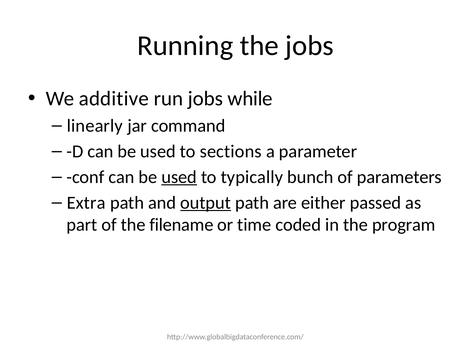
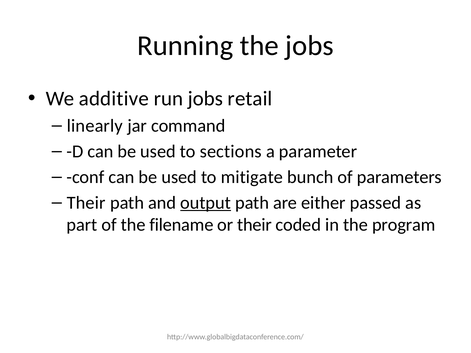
while: while -> retail (250, 99)
used underline: present -> none (179, 177)
typically: typically -> mitigate (252, 177)
Extra: Extra -> Their (86, 203)
or time: time -> their (254, 225)
